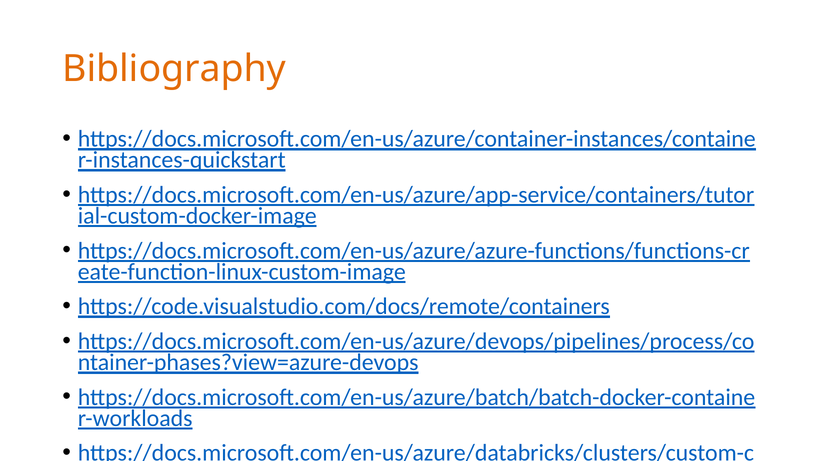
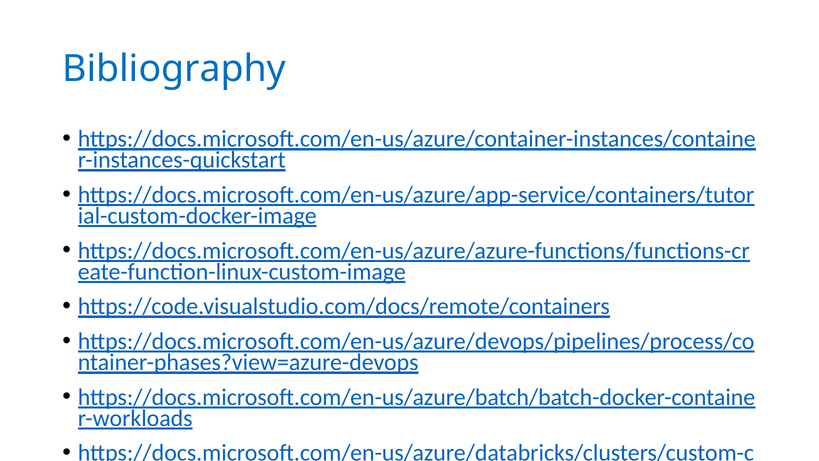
Bibliography colour: orange -> blue (174, 69)
